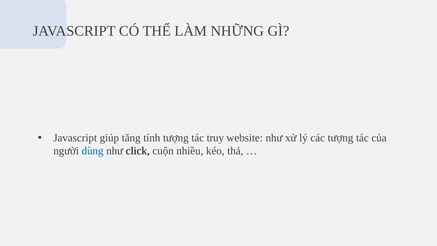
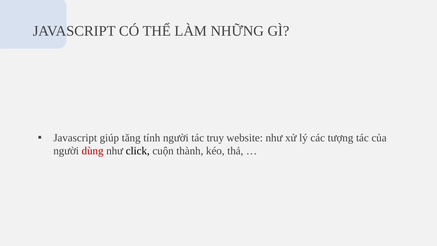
tính tượng: tượng -> người (176, 138)
dùng colour: blue -> red (93, 151)
nhiều: nhiều -> thành (190, 151)
